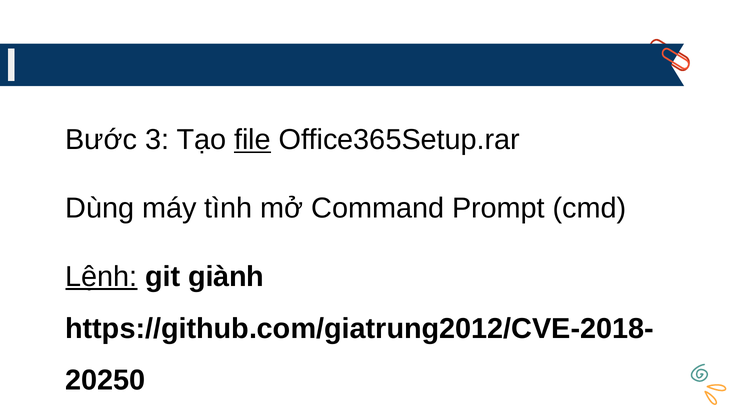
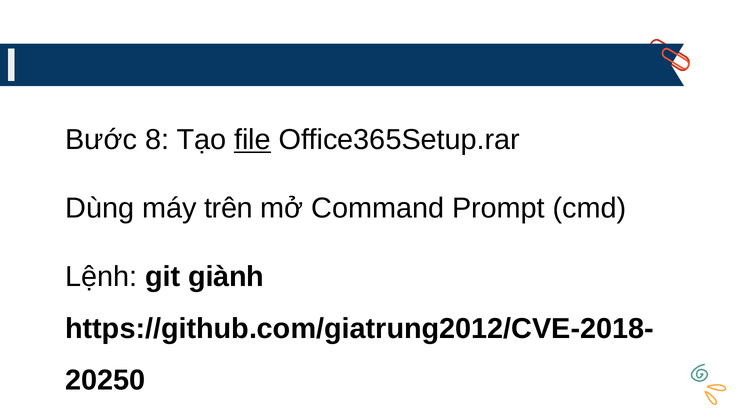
3: 3 -> 8 (157, 140)
tình: tình -> trên (229, 208)
Lệnh underline: present -> none (101, 277)
